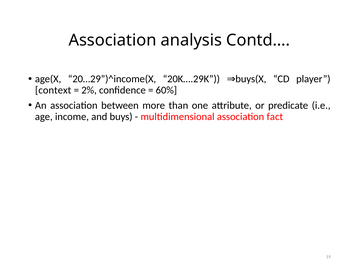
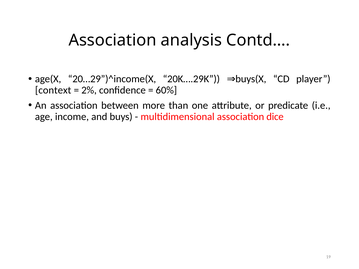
fact: fact -> dice (275, 117)
